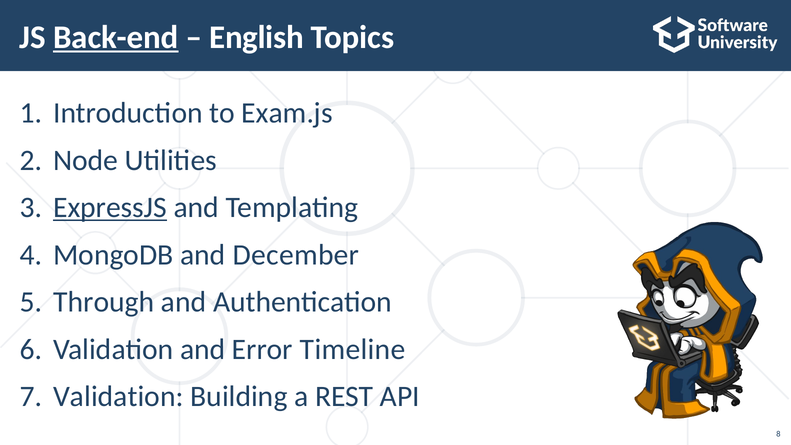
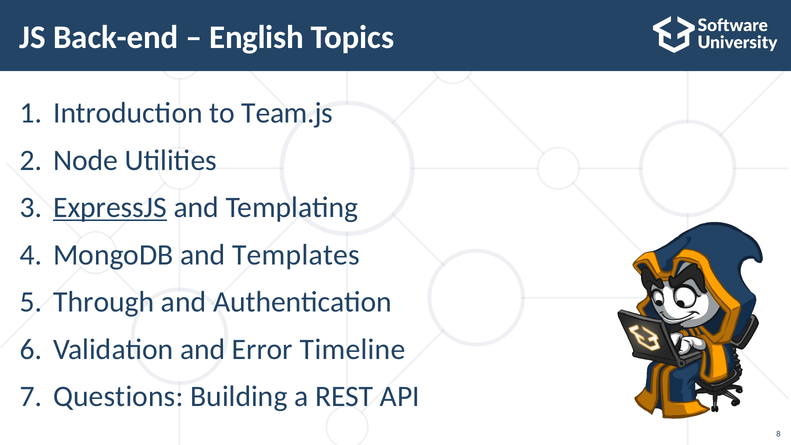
Back-end underline: present -> none (116, 37)
Exam.js: Exam.js -> Team.js (287, 113)
December: December -> Templates (296, 255)
Validation: Validation -> Questions (118, 397)
